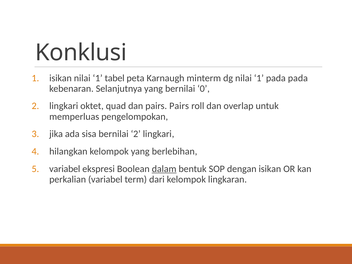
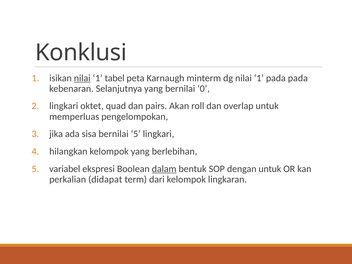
nilai underline: none -> present (82, 78)
pairs Pairs: Pairs -> Akan (179, 106)
bernilai 2: 2 -> 5 (136, 134)
dengan isikan: isikan -> untuk (270, 169)
perkalian variabel: variabel -> didapat (105, 179)
